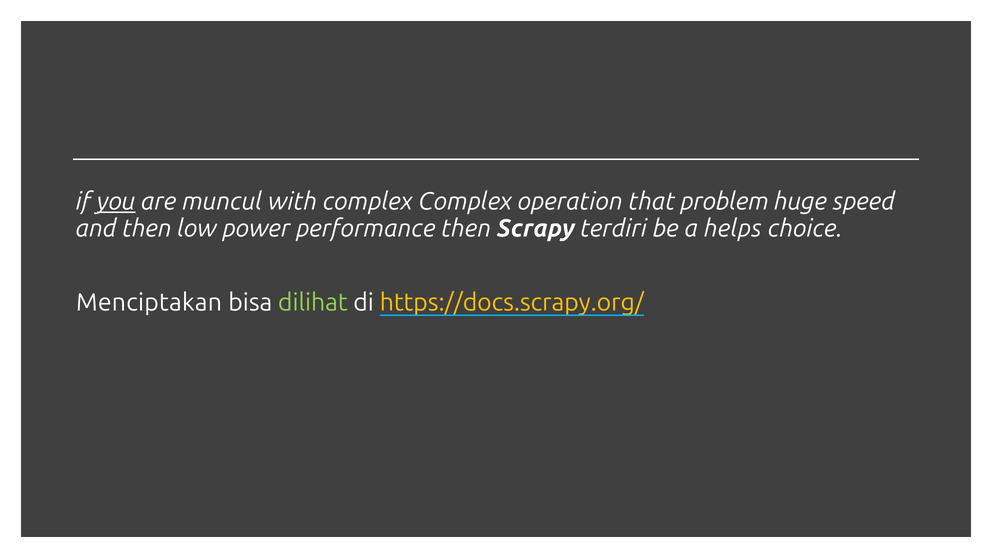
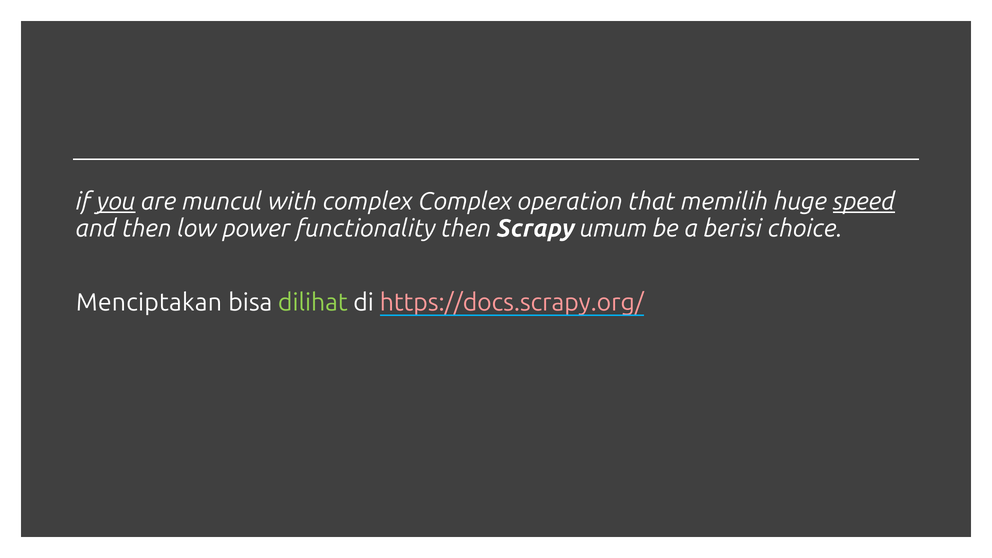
problem: problem -> memilih (725, 202)
speed underline: none -> present (864, 202)
performance: performance -> functionality (366, 228)
terdiri: terdiri -> umum (614, 228)
helps: helps -> berisi (733, 228)
https://docs.scrapy.org/ colour: yellow -> pink (512, 303)
